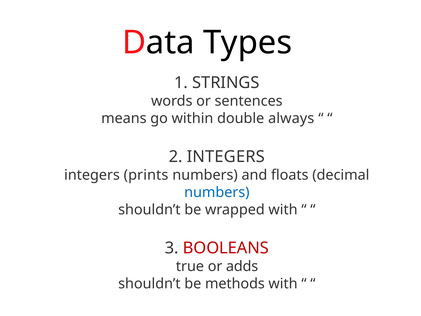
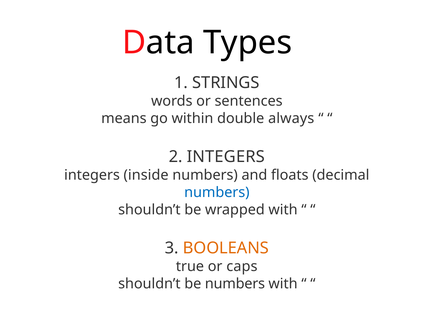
prints: prints -> inside (146, 175)
BOOLEANS colour: red -> orange (226, 248)
adds: adds -> caps (242, 266)
be methods: methods -> numbers (235, 283)
